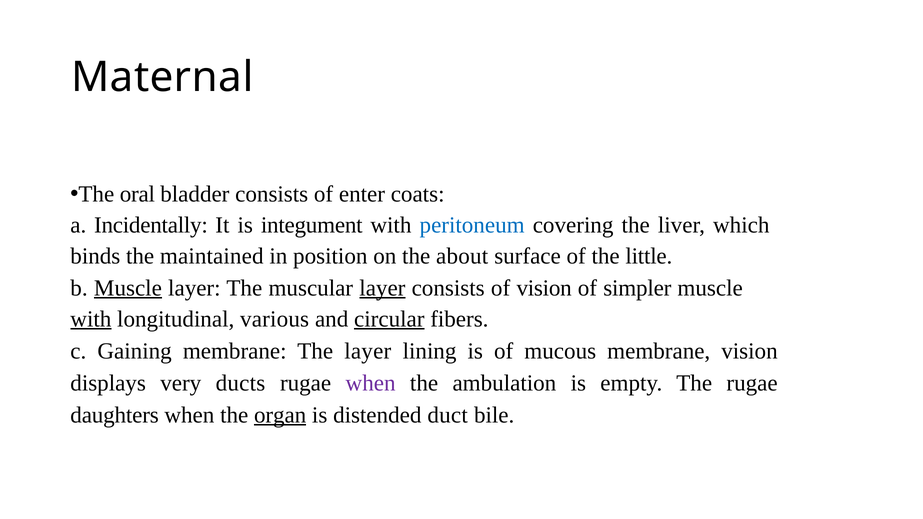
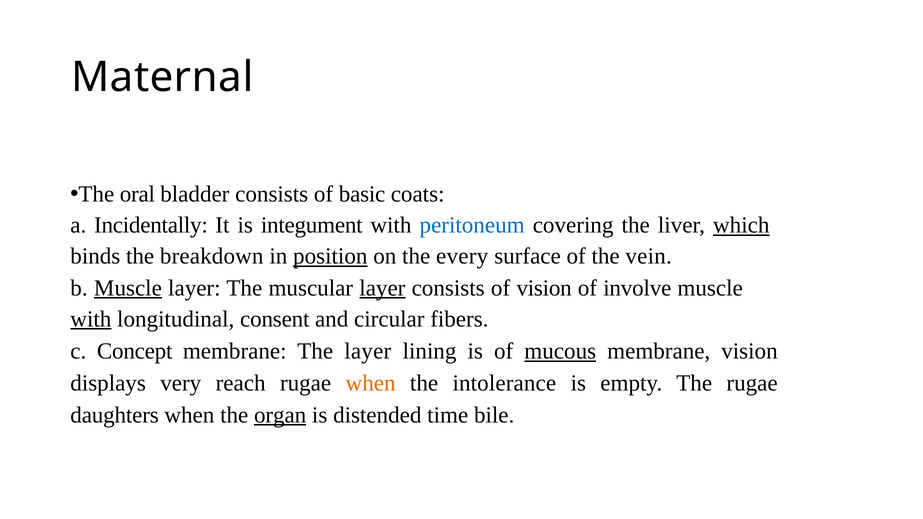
enter: enter -> basic (362, 194)
which underline: none -> present (741, 225)
maintained: maintained -> breakdown (212, 256)
position underline: none -> present (330, 256)
about: about -> every (462, 256)
little: little -> vein (649, 256)
simpler: simpler -> involve (637, 288)
various: various -> consent (275, 319)
circular underline: present -> none (389, 319)
Gaining: Gaining -> Concept (135, 351)
mucous underline: none -> present (560, 351)
ducts: ducts -> reach (241, 383)
when colour: purple -> orange (371, 383)
ambulation: ambulation -> intolerance (504, 383)
duct: duct -> time (448, 415)
